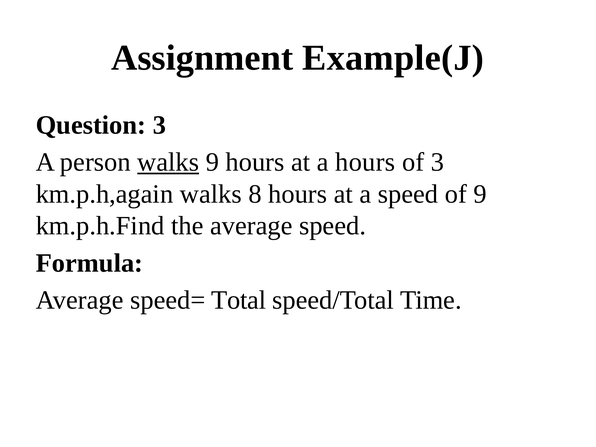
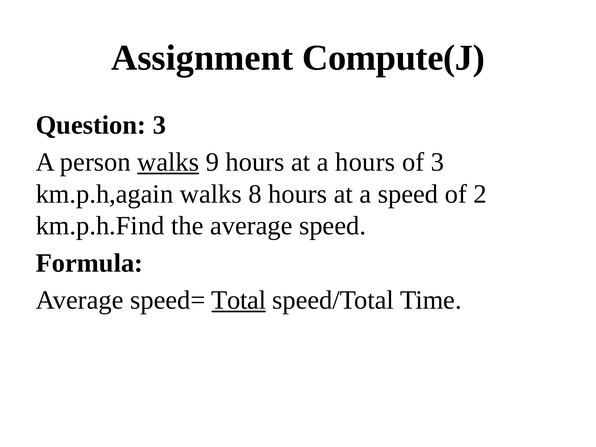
Example(J: Example(J -> Compute(J (393, 58)
of 9: 9 -> 2 (480, 194)
Total underline: none -> present (239, 300)
